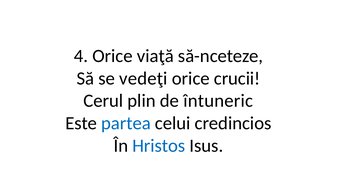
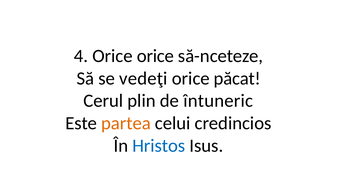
Orice viaţă: viaţă -> orice (155, 56)
crucii: crucii -> păcat (237, 79)
partea colour: blue -> orange (126, 124)
